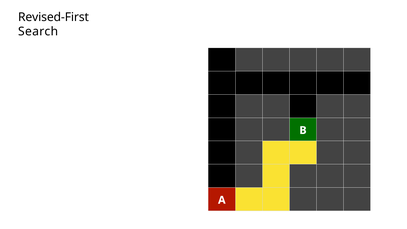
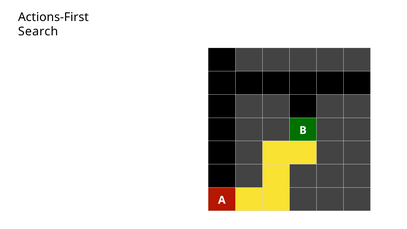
Revised-First: Revised-First -> Actions-First (53, 17)
